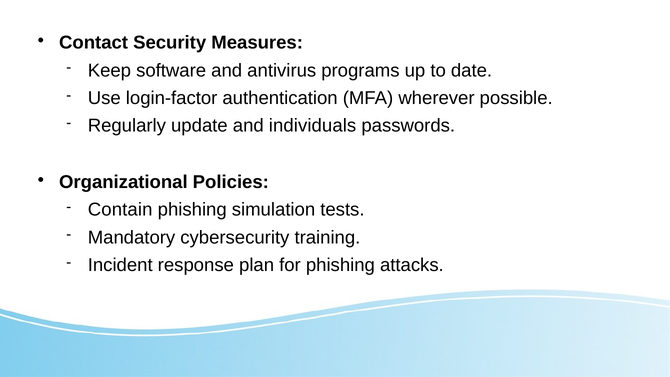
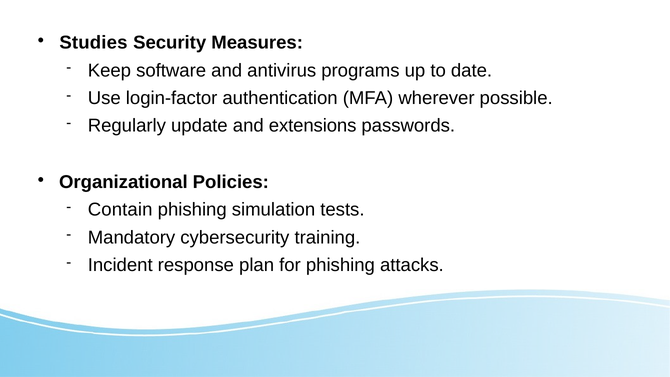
Contact: Contact -> Studies (93, 43)
individuals: individuals -> extensions (313, 126)
